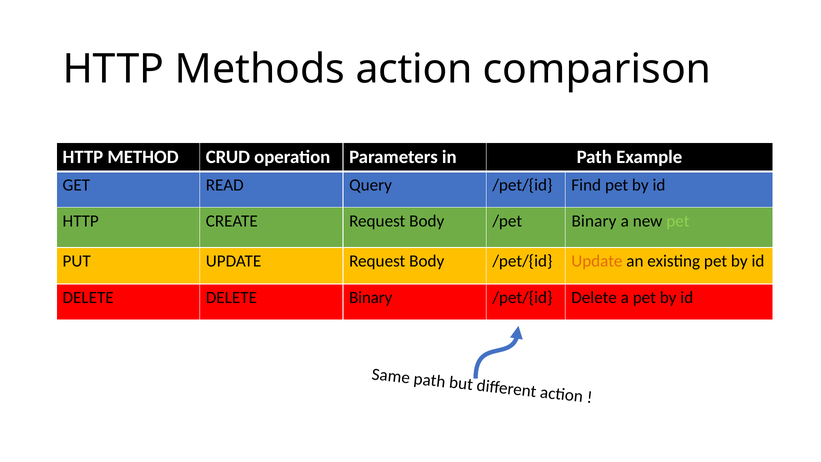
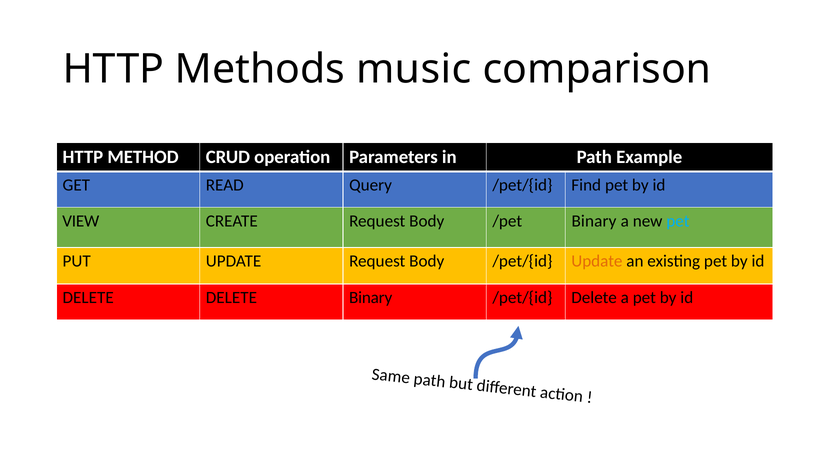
Methods action: action -> music (414, 69)
HTTP: HTTP -> VIEW (81, 221)
pet colour: light green -> light blue (678, 221)
